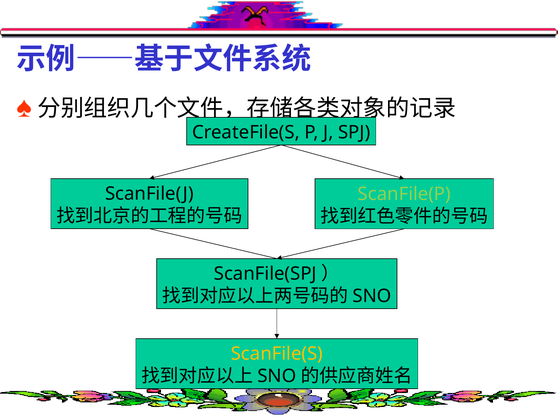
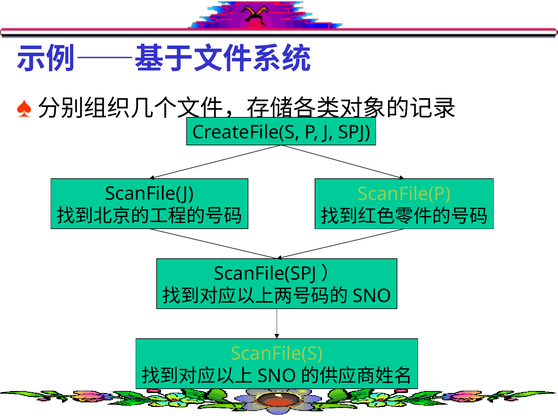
ScanFile(S colour: yellow -> light green (277, 354)
